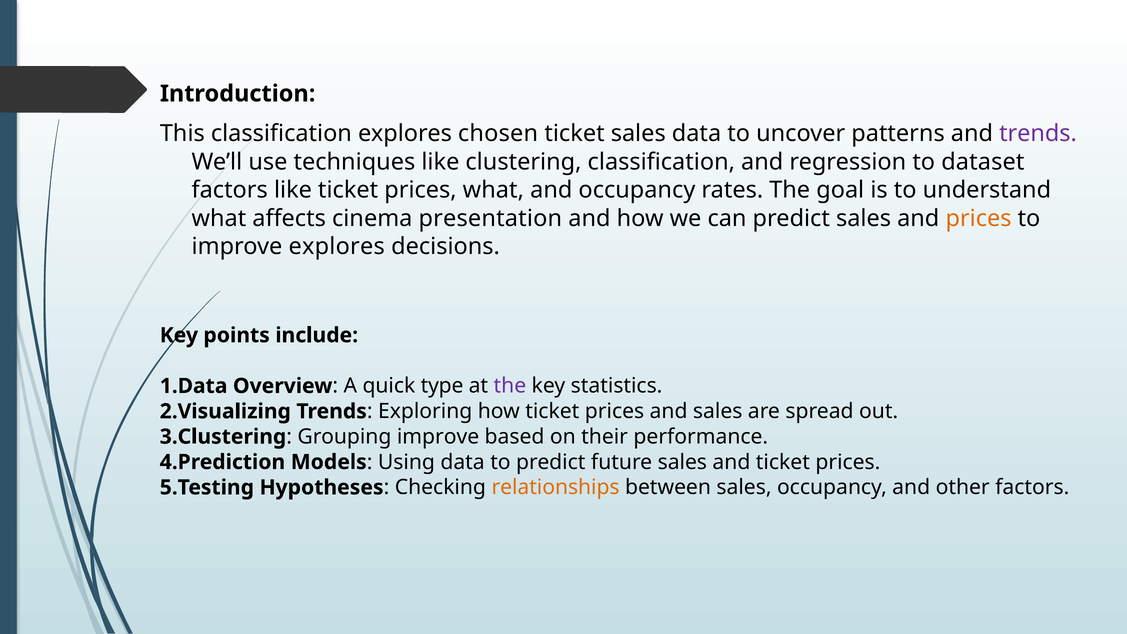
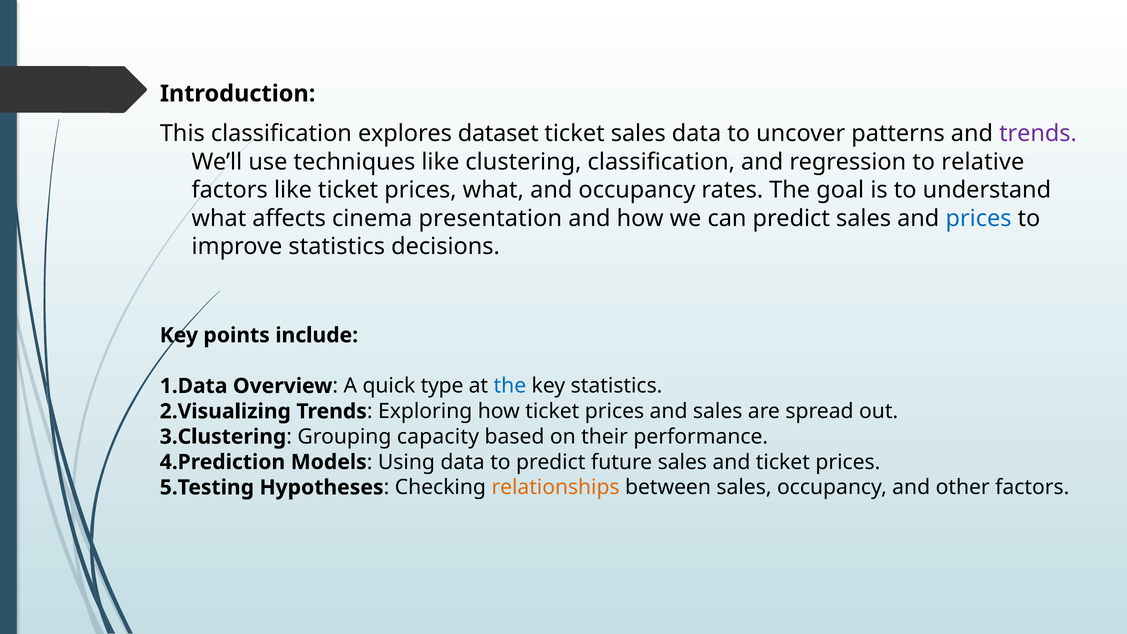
chosen: chosen -> dataset (498, 134)
dataset: dataset -> relative (983, 162)
prices colour: orange -> blue (979, 218)
improve explores: explores -> statistics (337, 246)
the colour: purple -> blue (510, 386)
Grouping improve: improve -> capacity (438, 437)
